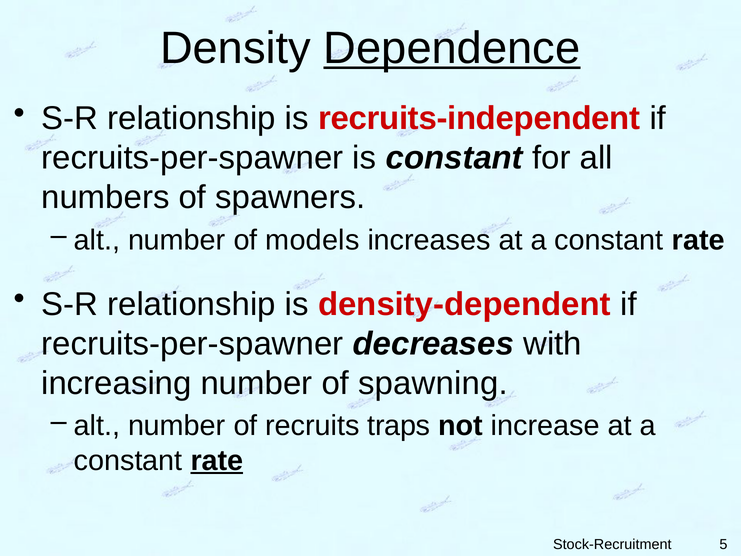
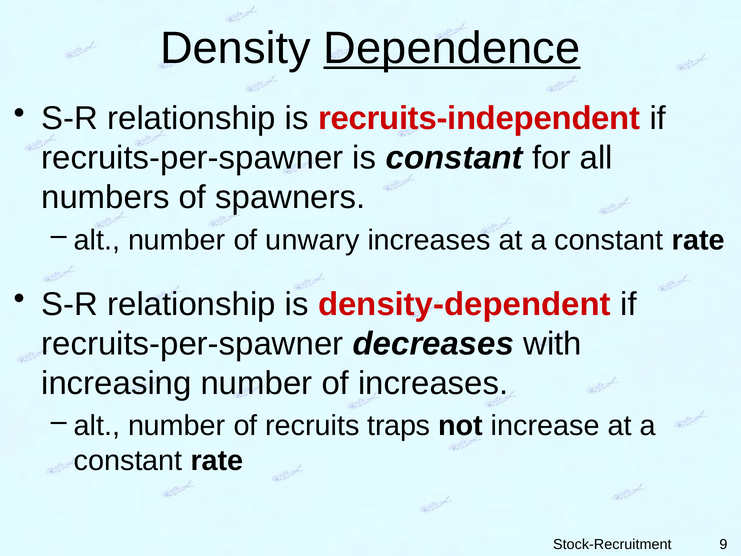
models: models -> unwary (312, 240)
of spawning: spawning -> increases (433, 383)
rate underline: present -> none (217, 460)
5: 5 -> 9 (723, 544)
